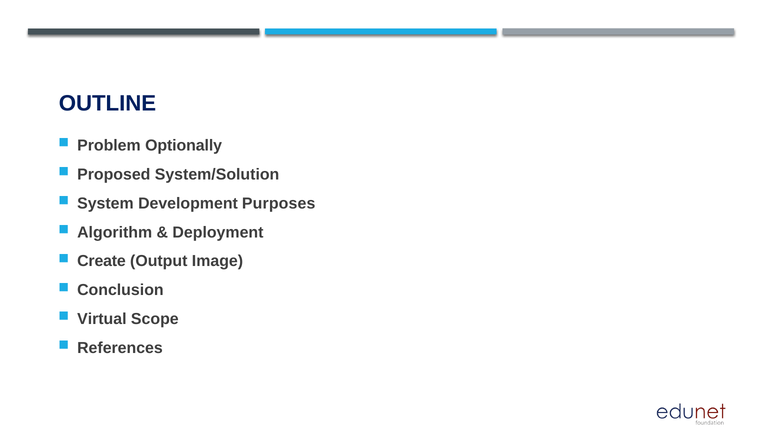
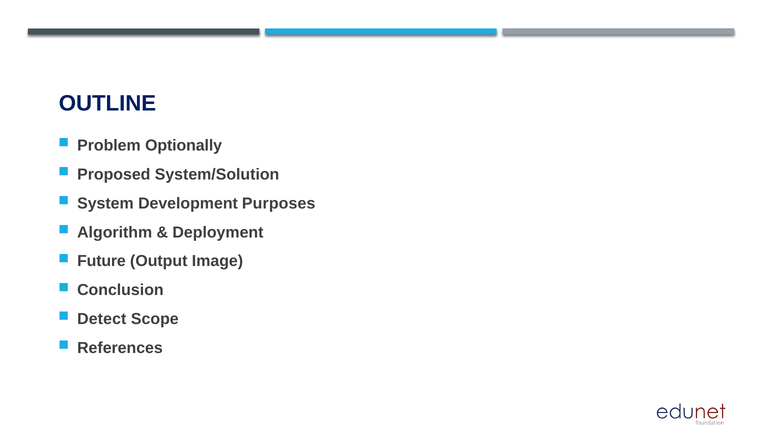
Create: Create -> Future (101, 261)
Virtual: Virtual -> Detect (102, 319)
